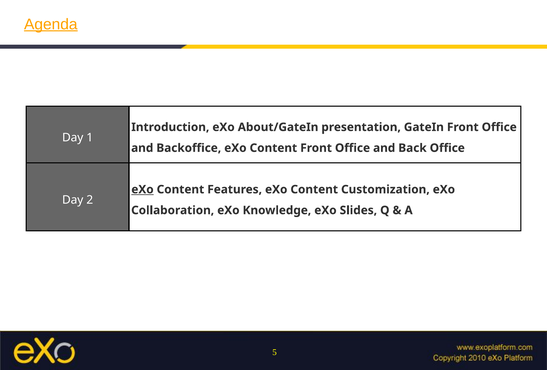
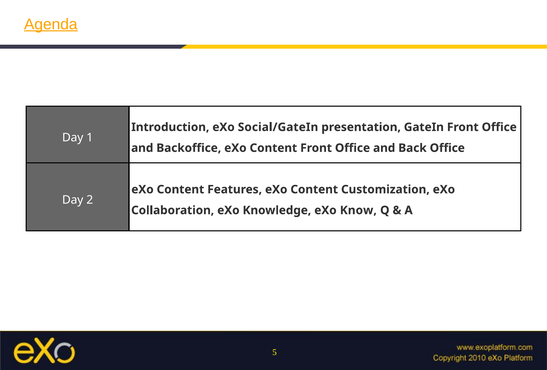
About/GateIn: About/GateIn -> Social/GateIn (278, 127)
eXo underline: present -> none (142, 190)
Slides: Slides -> Know (358, 211)
